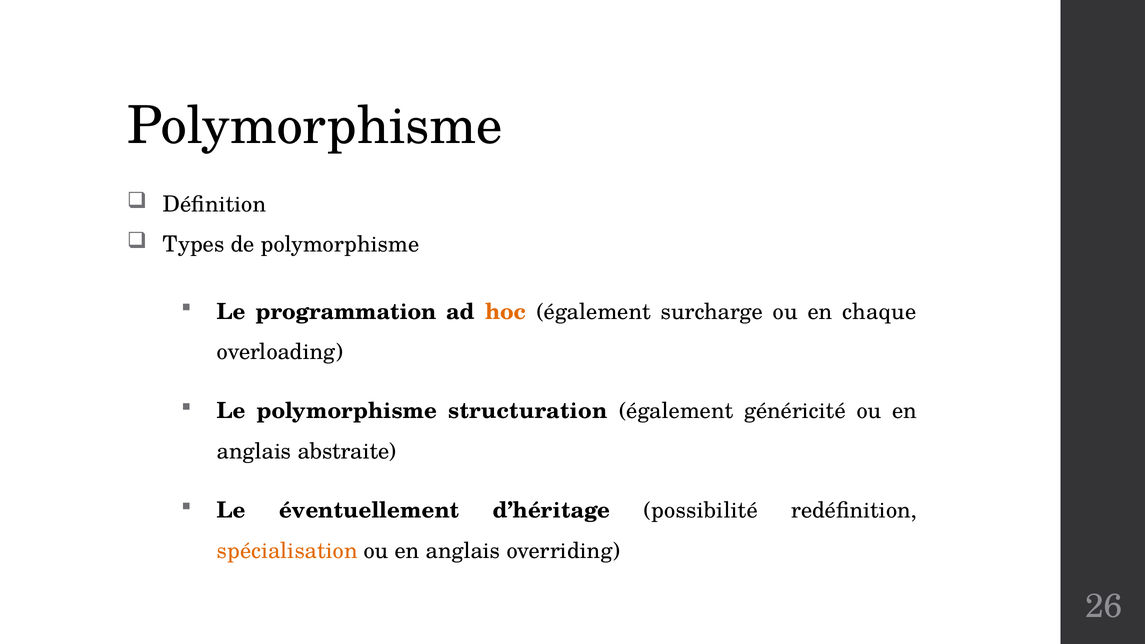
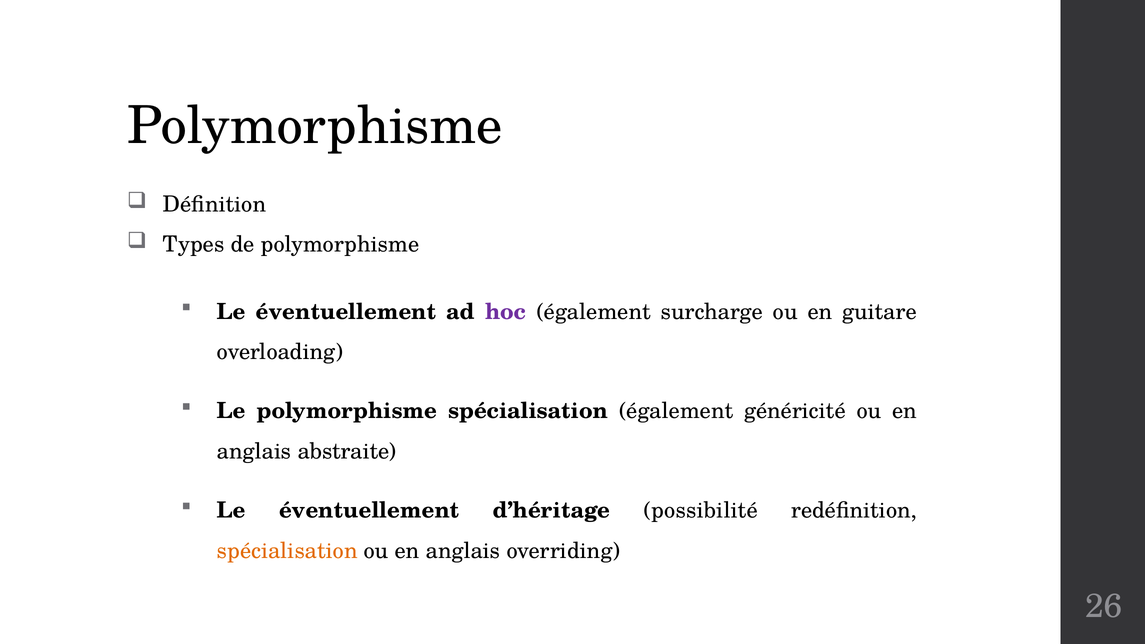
programmation: programmation -> éventuellement (346, 312)
hoc colour: orange -> purple (506, 312)
chaque: chaque -> guitare (879, 312)
polymorphisme structuration: structuration -> spécialisation (528, 411)
